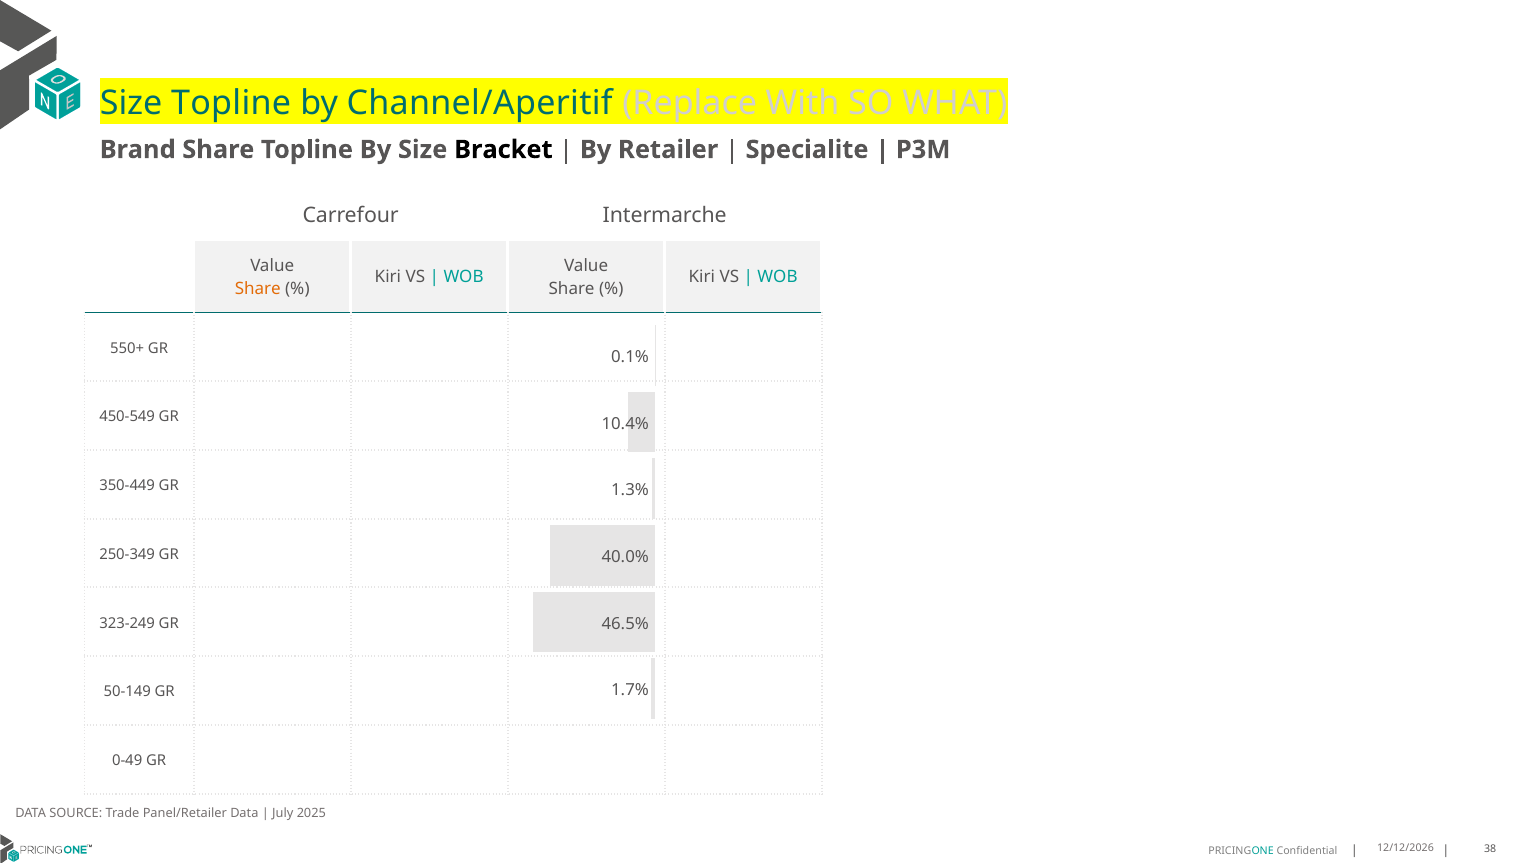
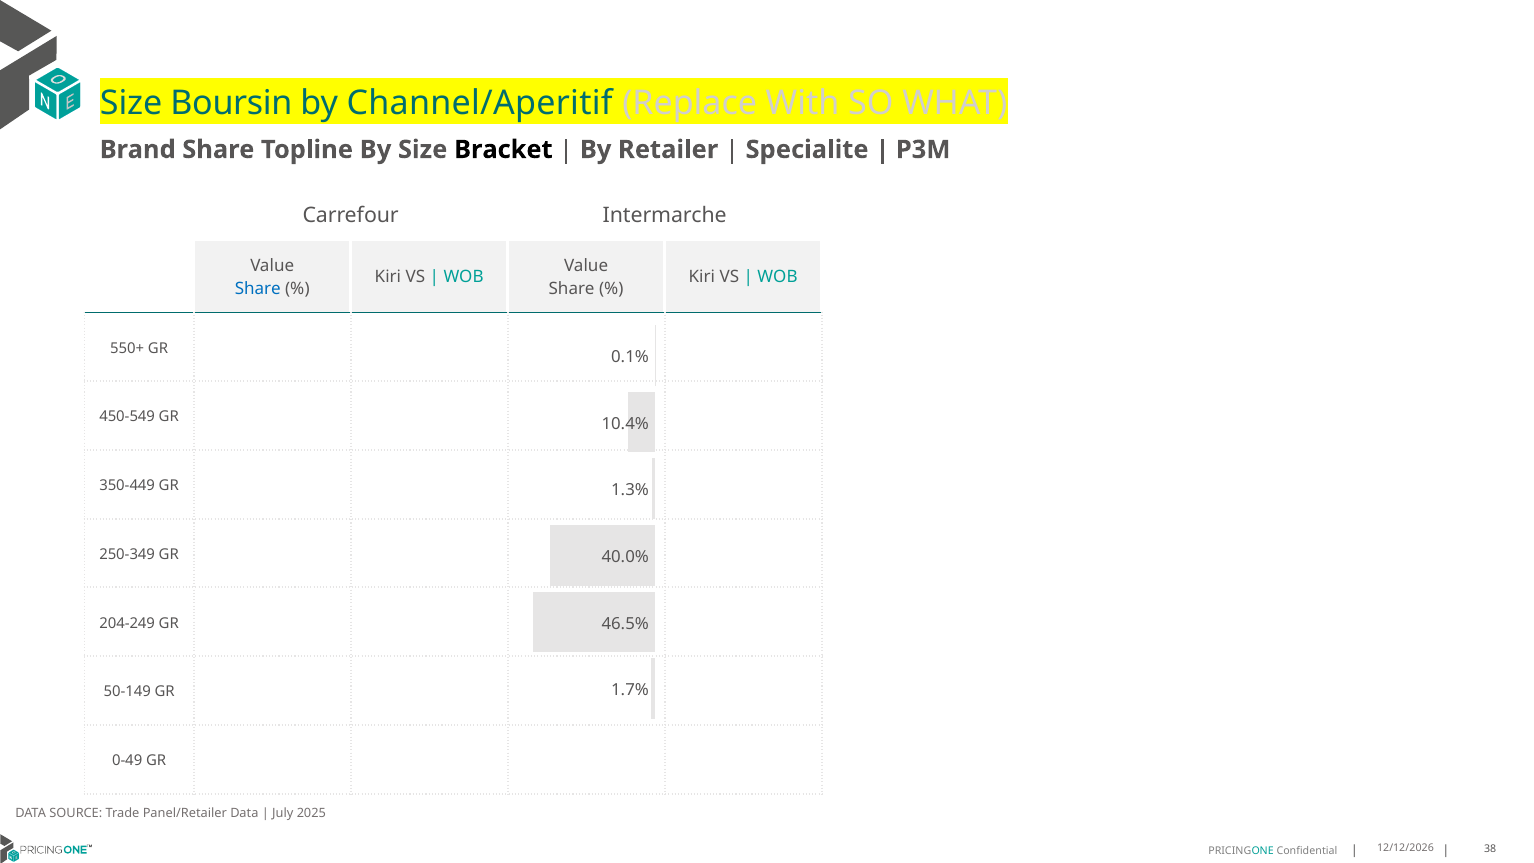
Size Topline: Topline -> Boursin (231, 103)
Share colour: orange -> blue (258, 289)
323-249: 323-249 -> 204-249 (127, 623)
